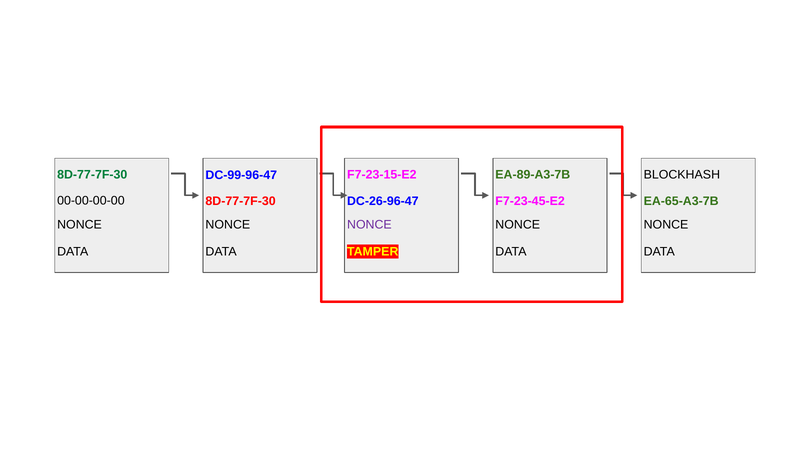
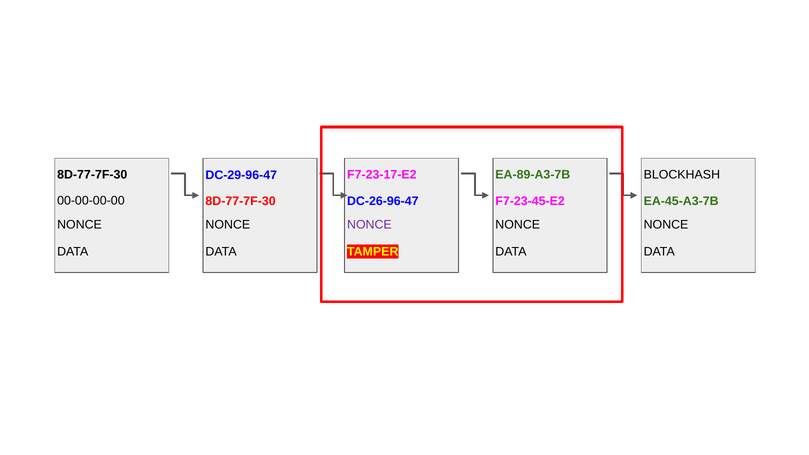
8D-77-7F-30 colour: green -> black (92, 175)
F7-23-15-E2: F7-23-15-E2 -> F7-23-17-E2 (382, 175)
DC-99-96-47: DC-99-96-47 -> DC-29-96-47 (241, 175)
EA-65-A3-7B: EA-65-A3-7B -> EA-45-A3-7B (681, 201)
